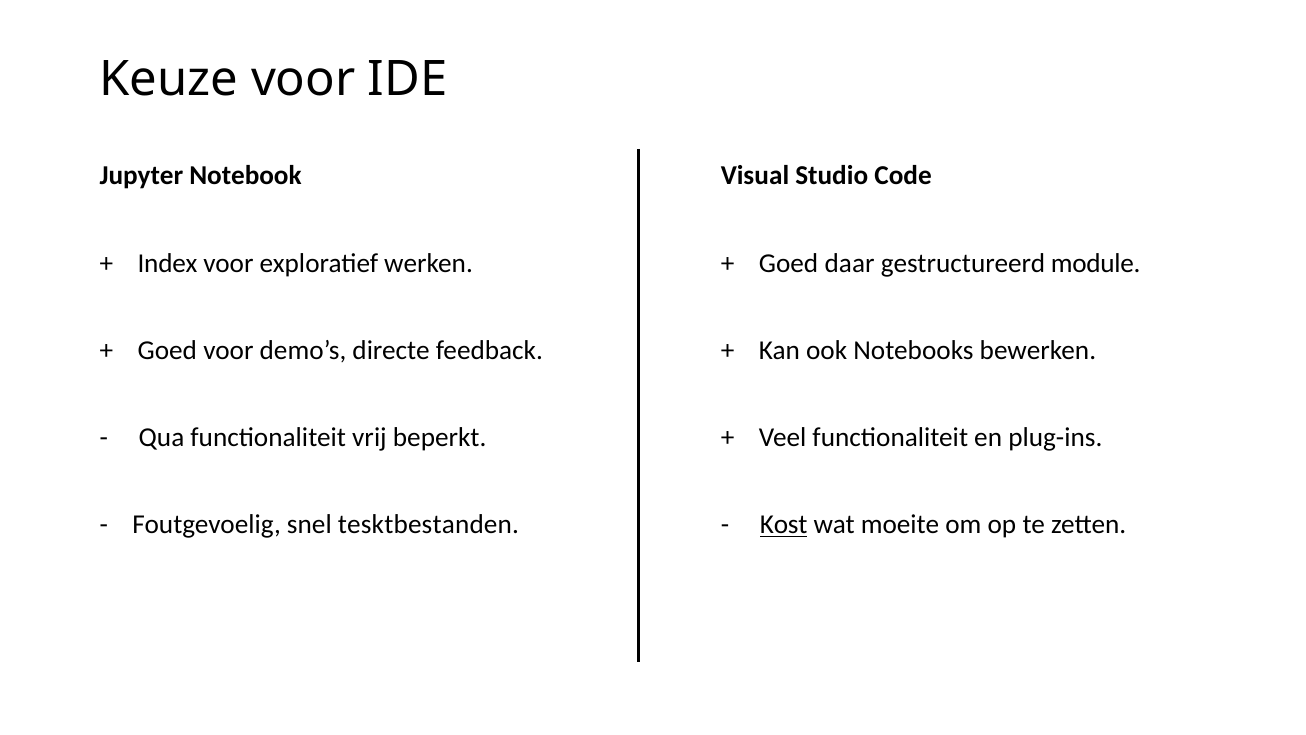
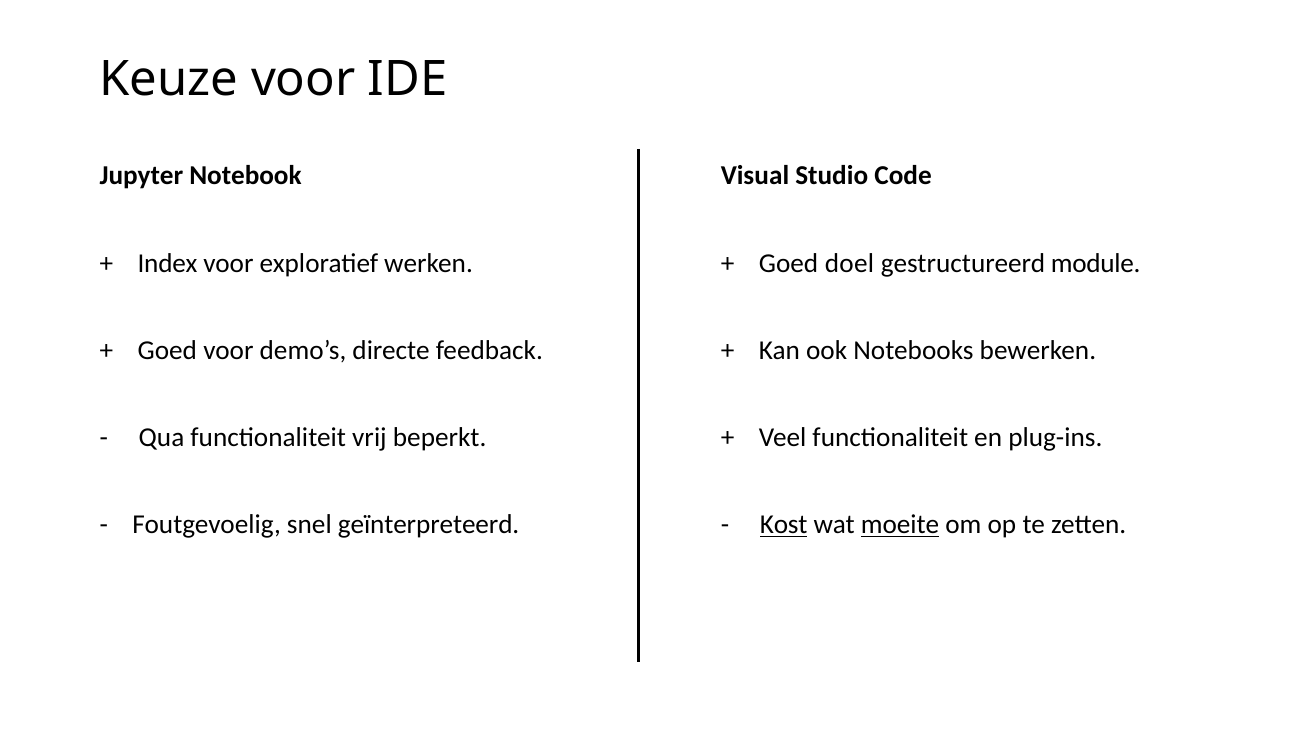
daar: daar -> doel (850, 263)
tesktbestanden: tesktbestanden -> geïnterpreteerd (429, 525)
moeite underline: none -> present (900, 525)
